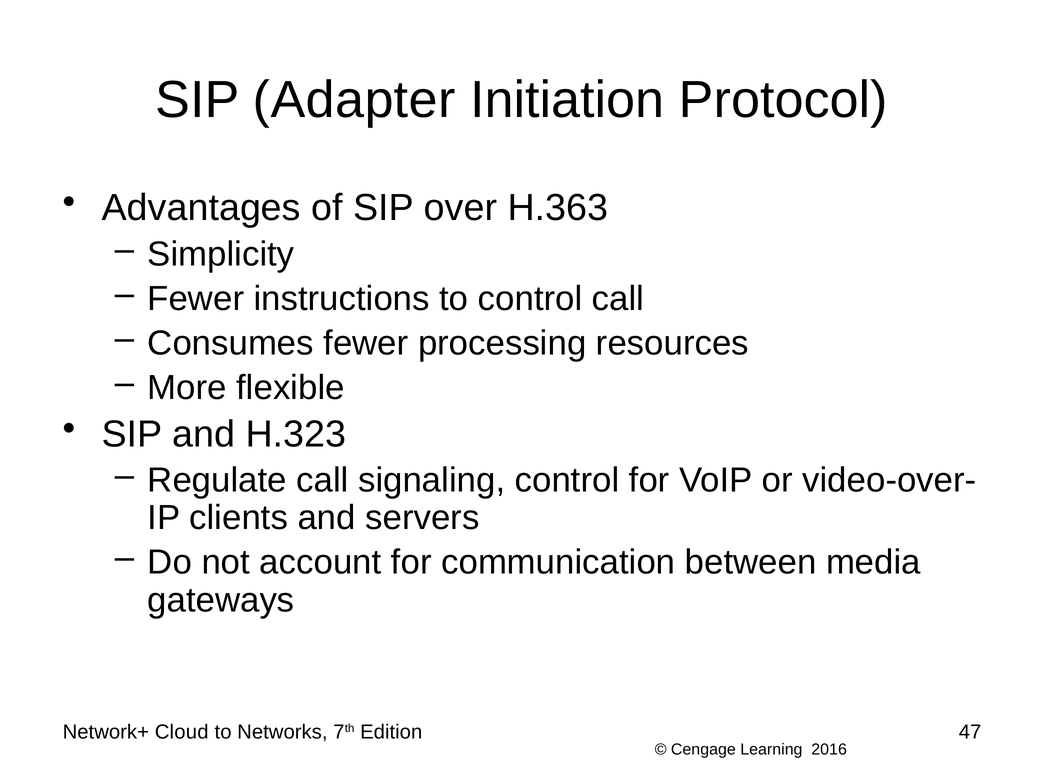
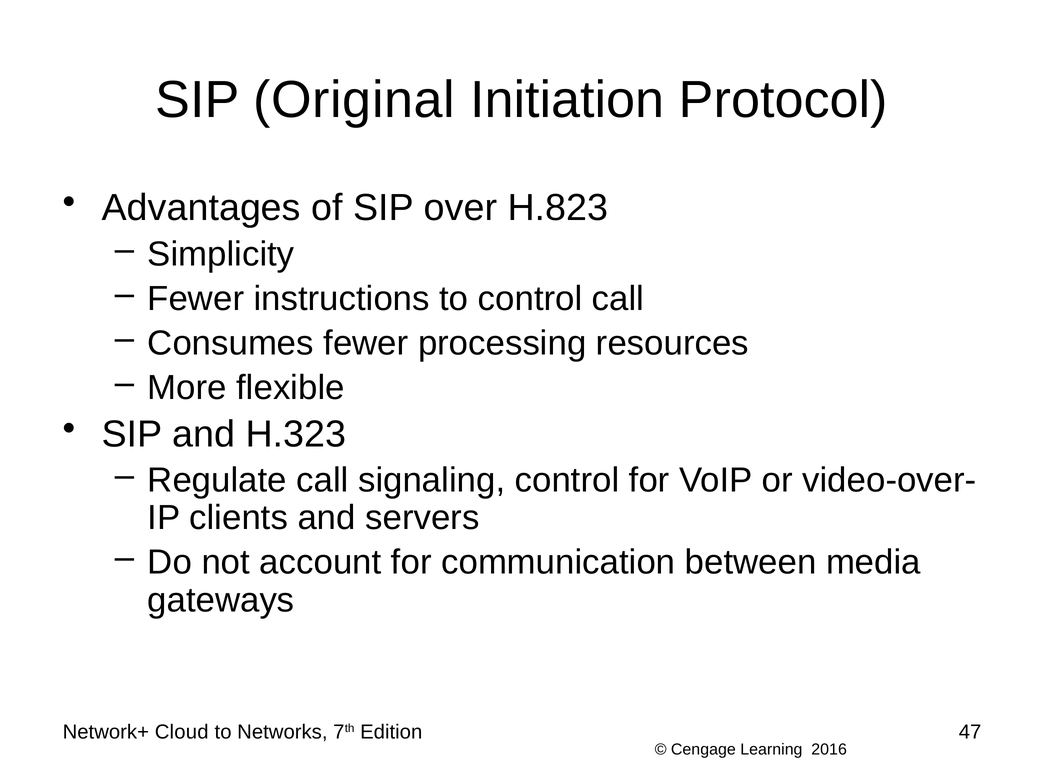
Adapter: Adapter -> Original (354, 100)
H.363: H.363 -> H.823 (558, 208)
